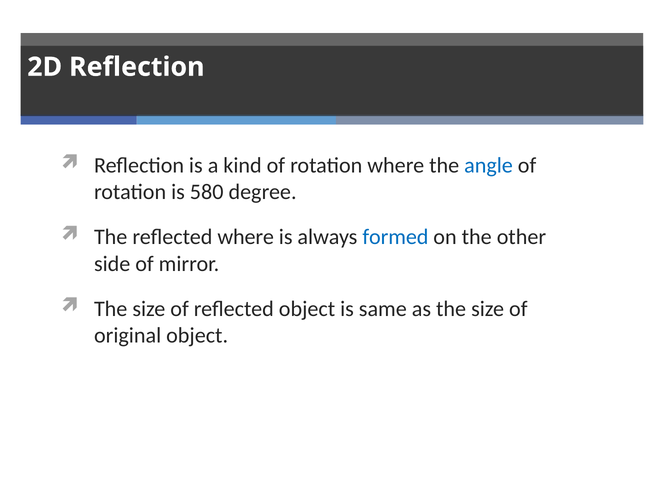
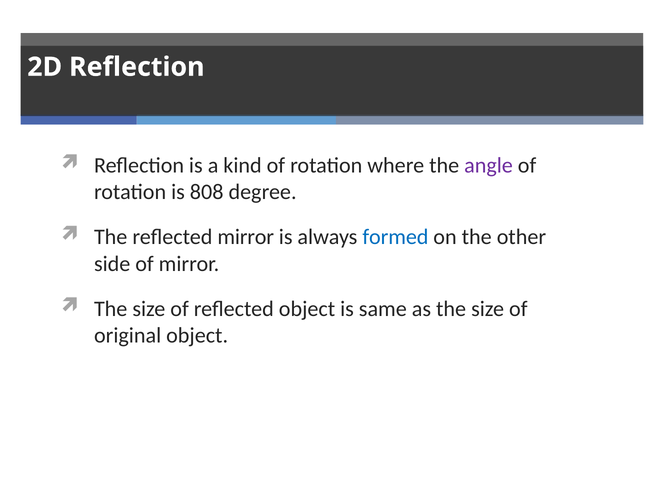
angle colour: blue -> purple (489, 166)
580: 580 -> 808 (207, 192)
reflected where: where -> mirror (246, 237)
